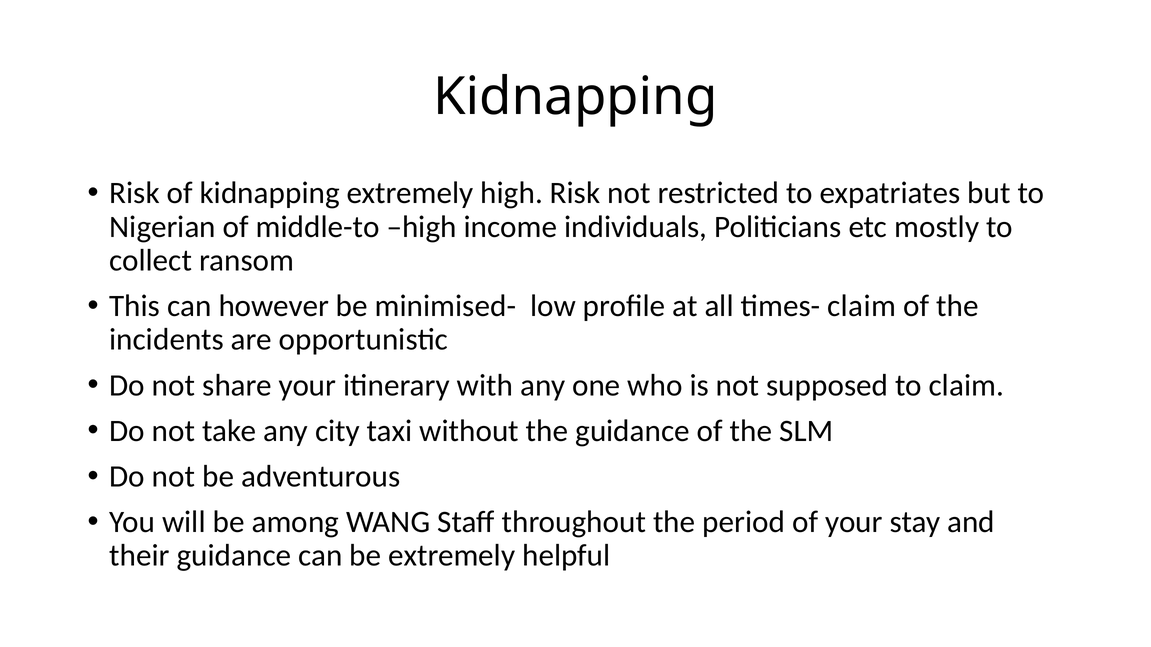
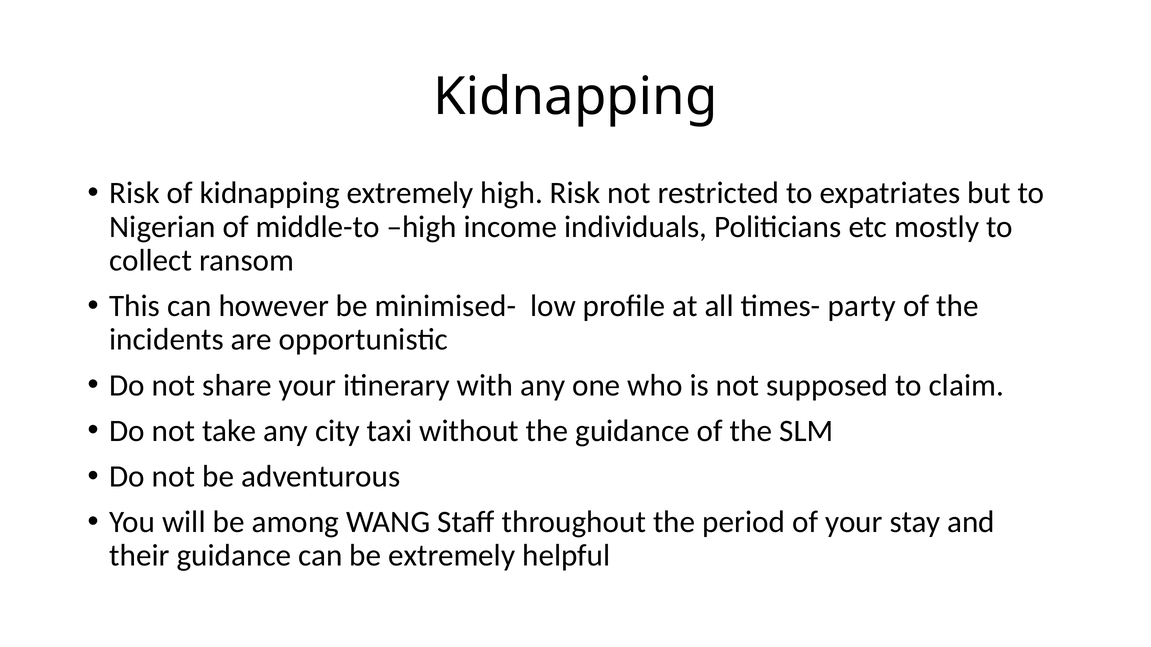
times- claim: claim -> party (862, 306)
